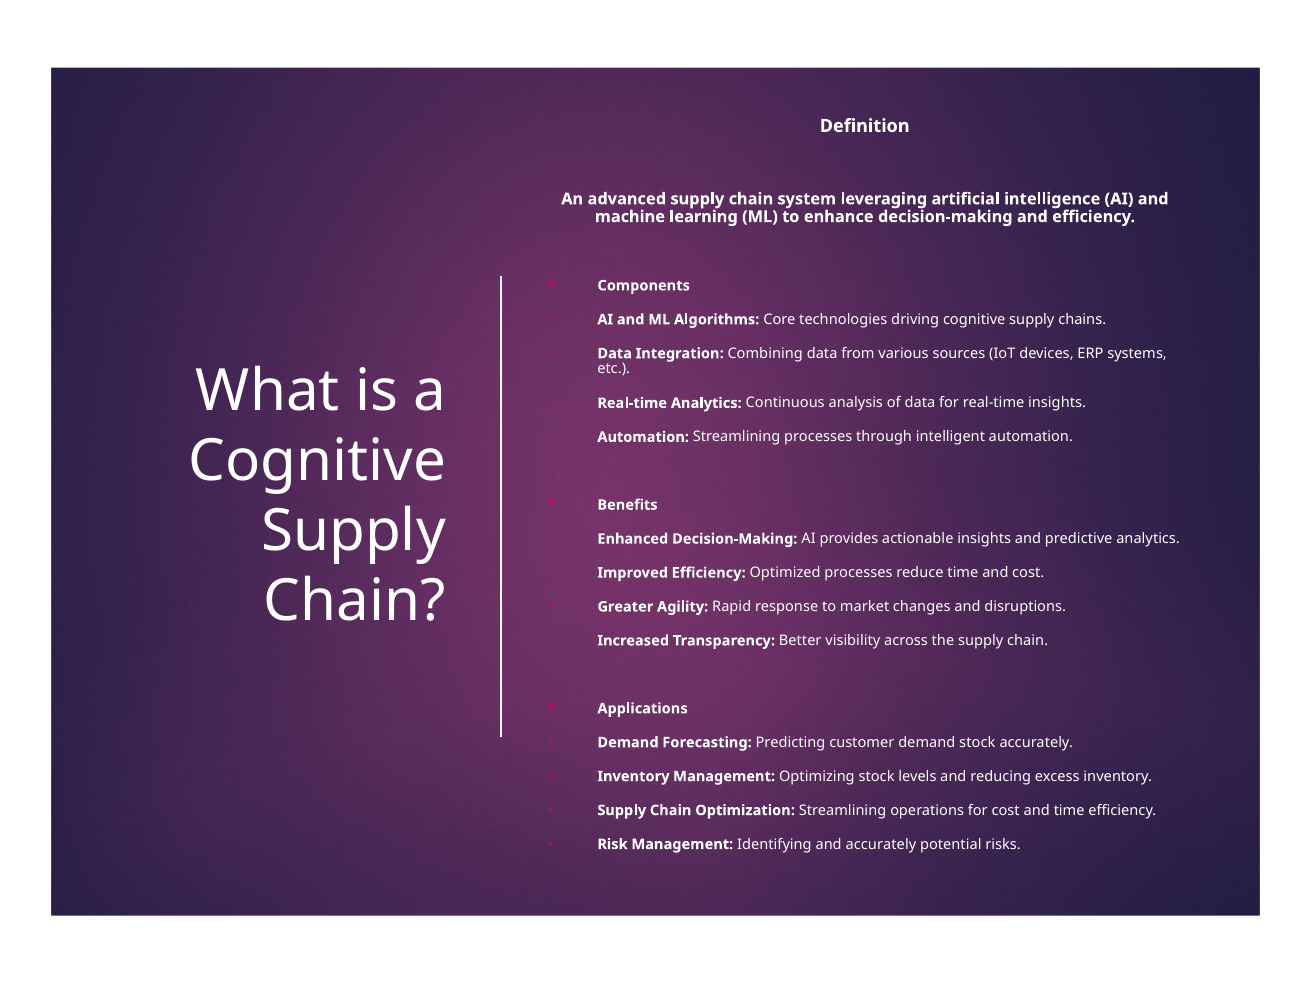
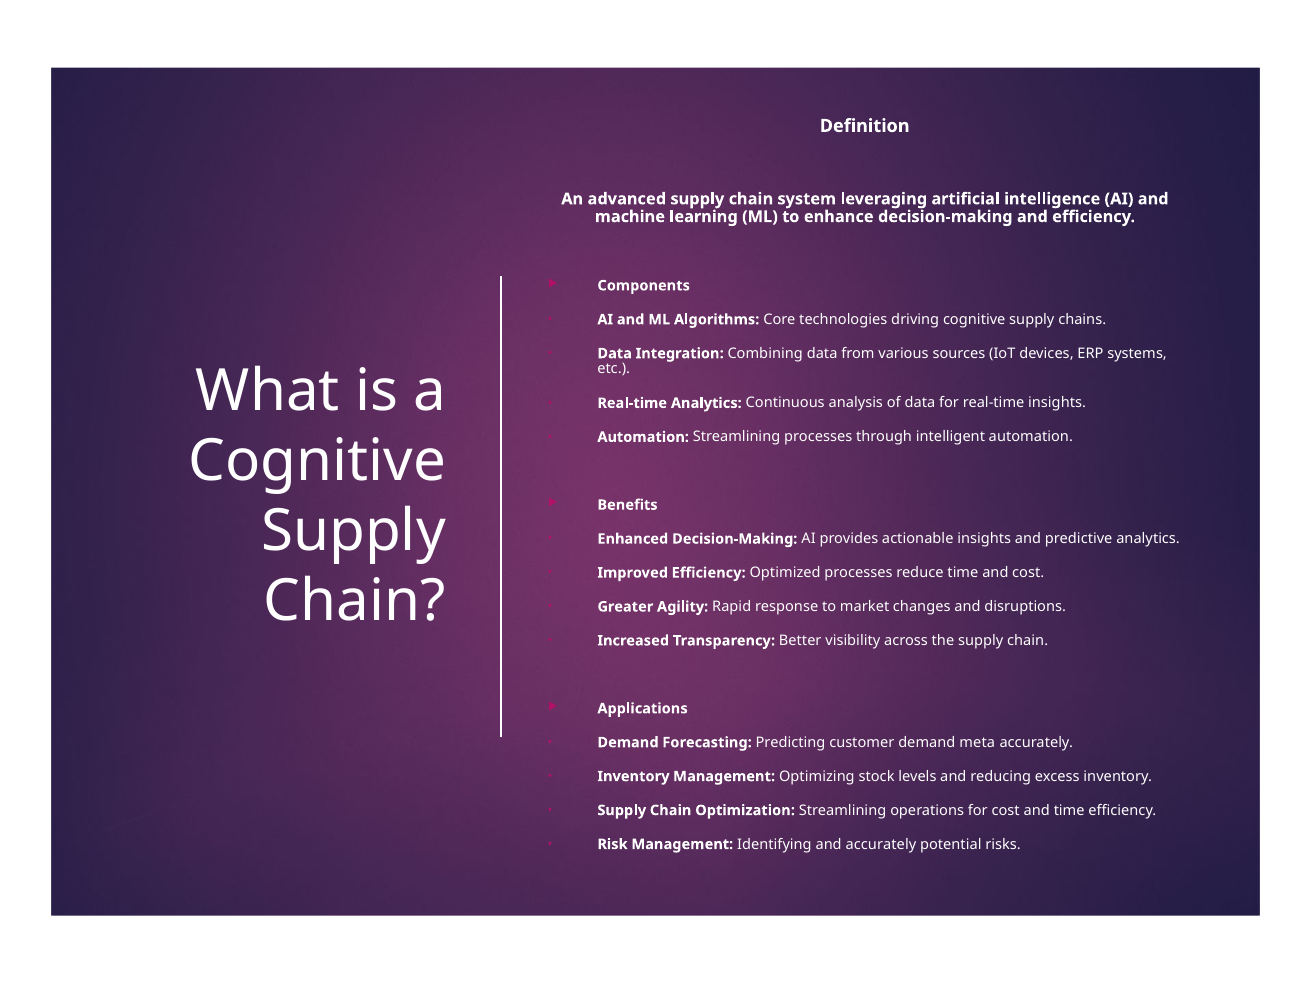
demand stock: stock -> meta (977, 742)
